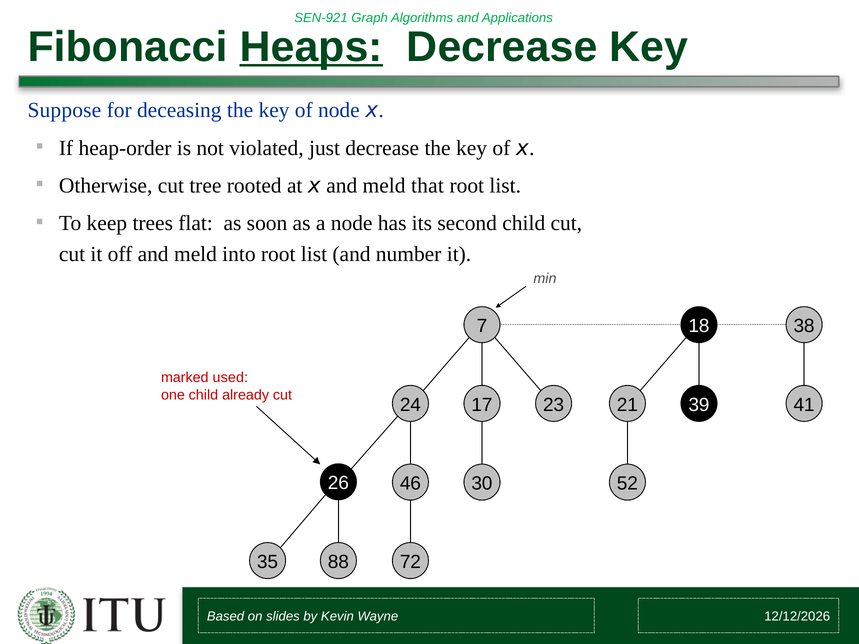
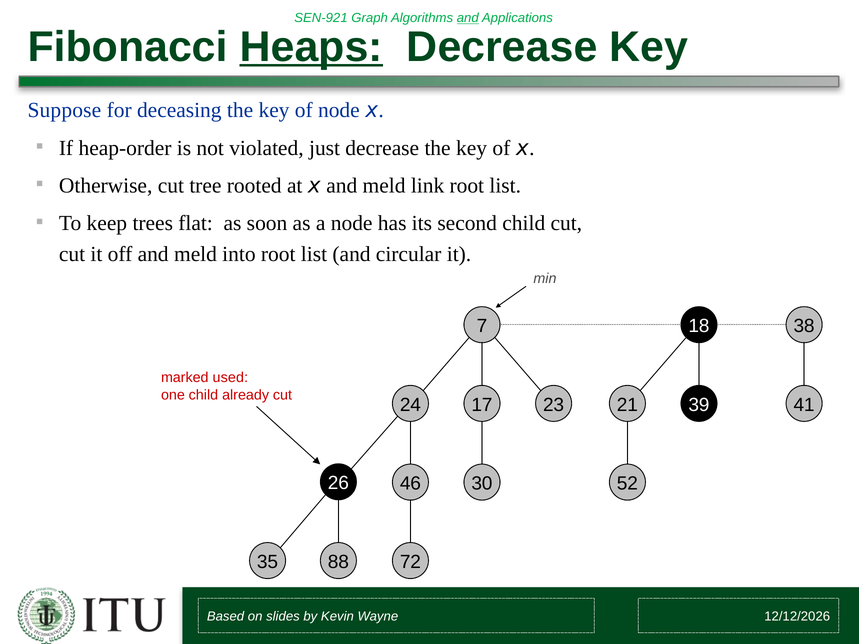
and underline: none -> present (468, 18)
that: that -> link (428, 186)
number: number -> circular (409, 254)
